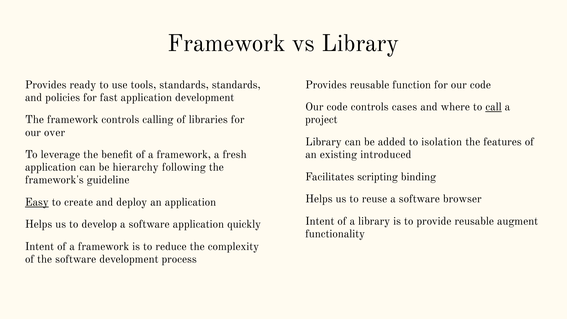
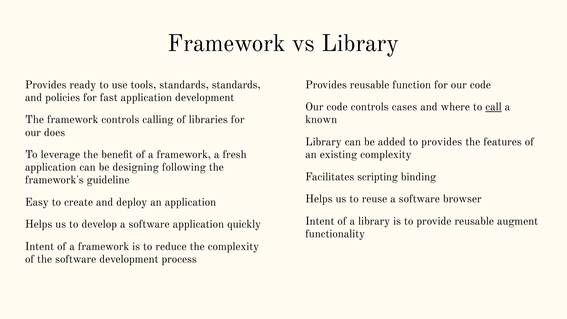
project: project -> known (321, 120)
over: over -> does (55, 132)
to isolation: isolation -> provides (442, 142)
existing introduced: introduced -> complexity (386, 155)
hierarchy: hierarchy -> designing (136, 167)
Easy underline: present -> none (37, 202)
